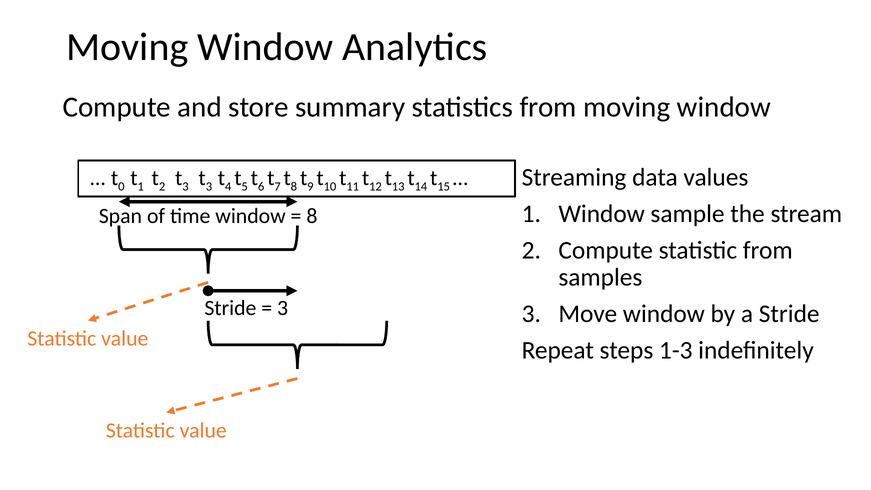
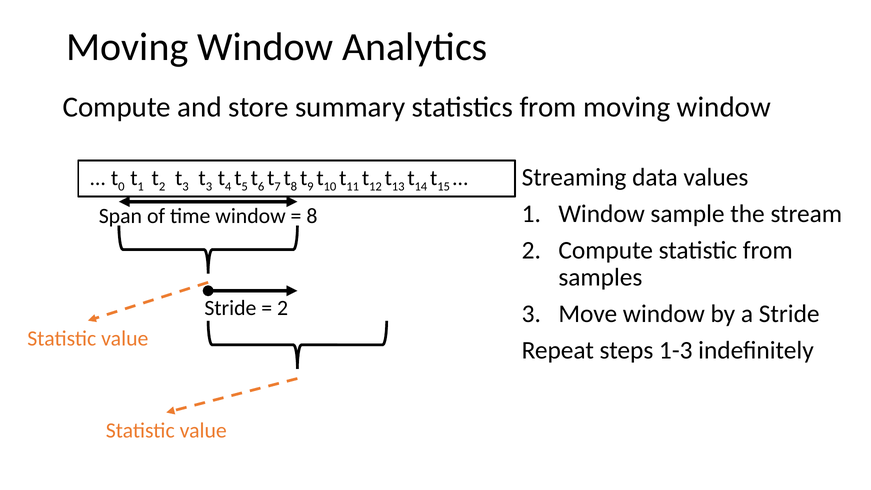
3: 3 -> 2 (283, 308)
